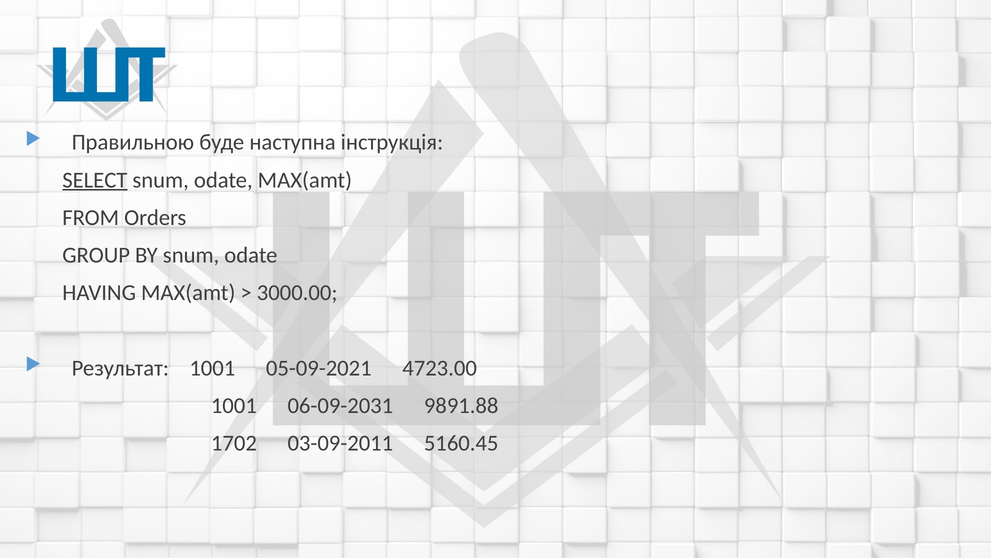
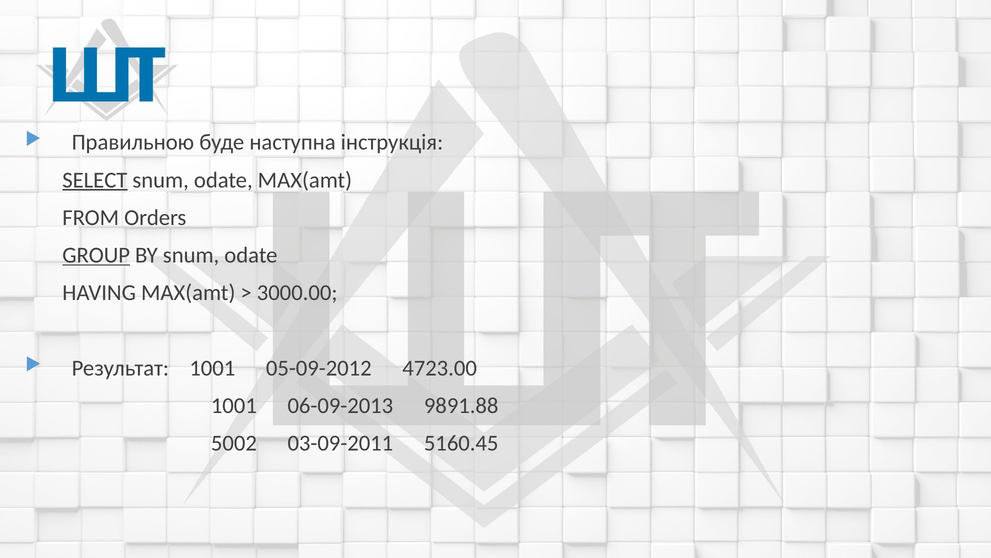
GROUP underline: none -> present (96, 255)
05-09-2021: 05-09-2021 -> 05-09-2012 (319, 368)
06-09-2031: 06-09-2031 -> 06-09-2013 (340, 405)
1702: 1702 -> 5002 (234, 443)
